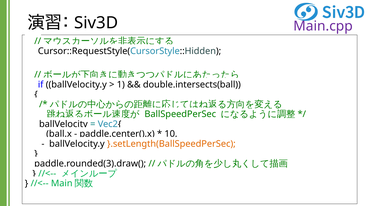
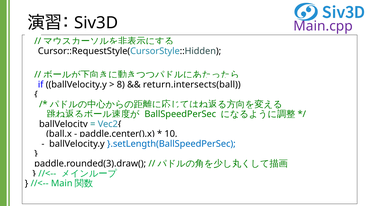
1: 1 -> 8 (121, 85)
double.intersects(ball: double.intersects(ball -> return.intersects(ball (192, 85)
}.setLength(BallSpeedPerSec colour: orange -> blue (171, 144)
